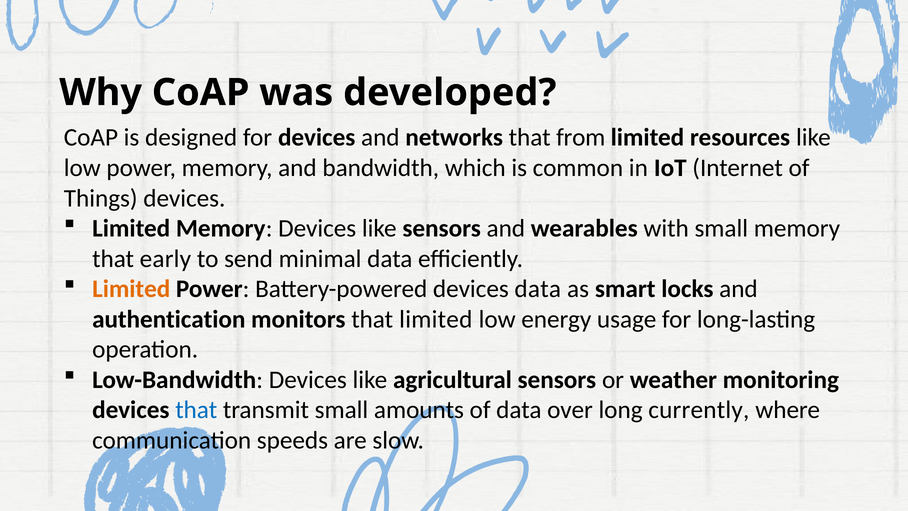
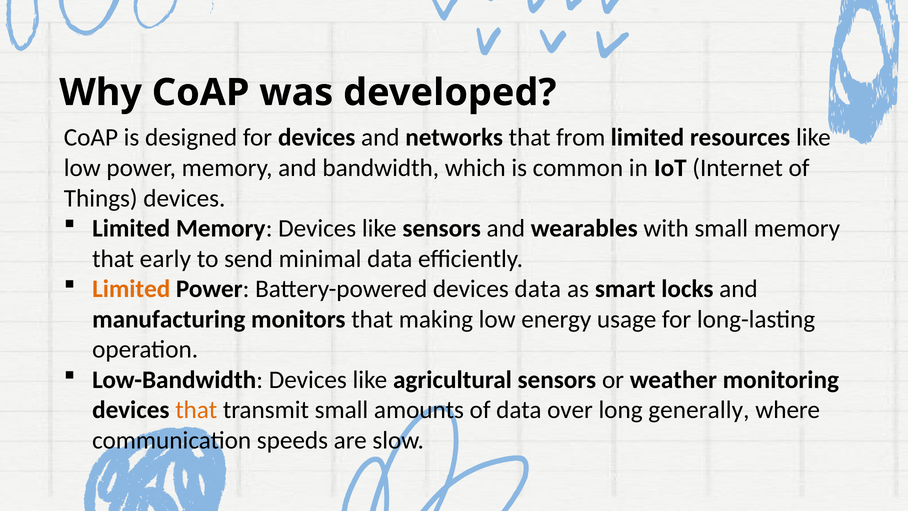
authentication: authentication -> manufacturing (169, 319)
that limited: limited -> making (436, 319)
that colour: blue -> orange (196, 410)
currently: currently -> generally (699, 410)
